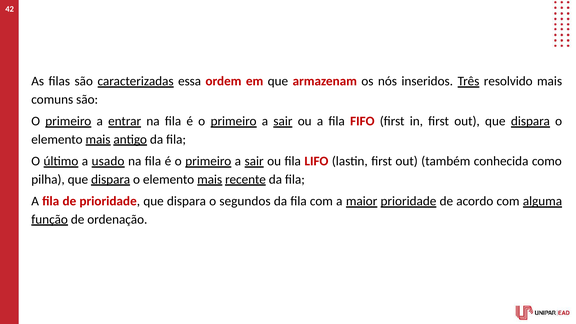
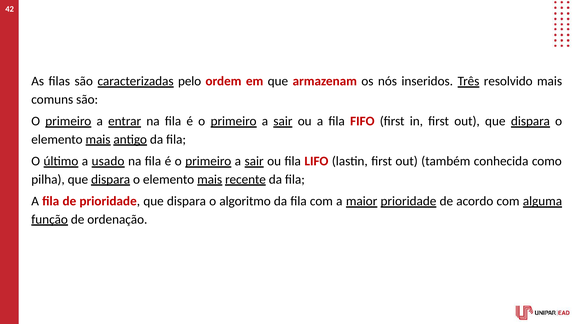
essa: essa -> pelo (190, 81)
segundos: segundos -> algoritmo (245, 201)
